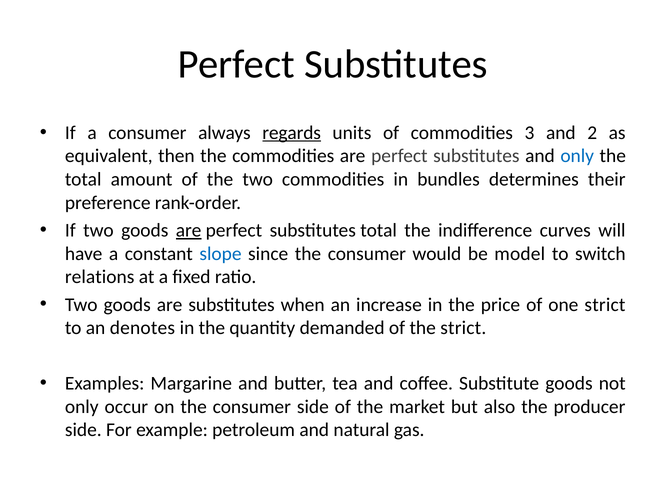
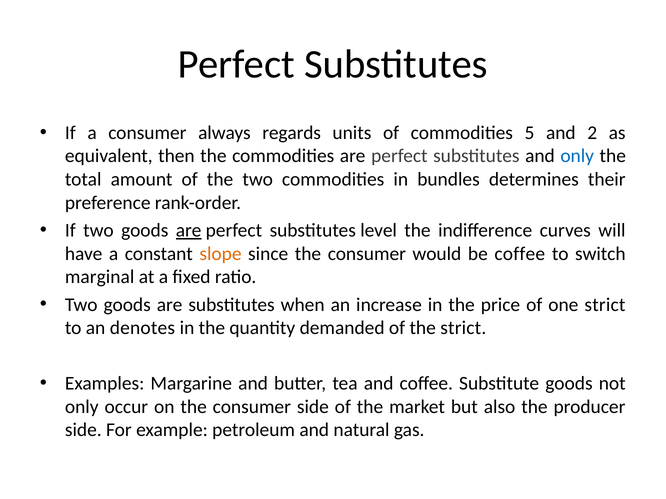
regards underline: present -> none (292, 133)
3: 3 -> 5 (529, 133)
substitutes total: total -> level (379, 231)
slope colour: blue -> orange (220, 254)
be model: model -> coffee (520, 254)
relations: relations -> marginal (100, 277)
